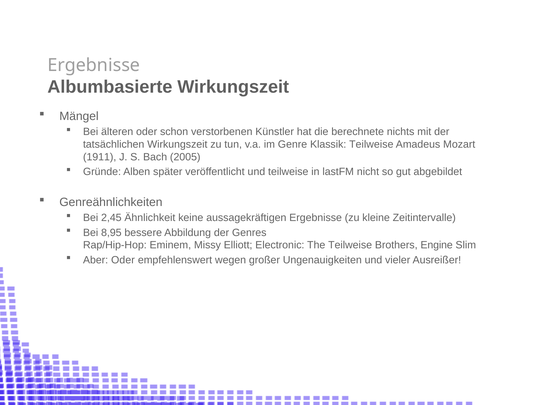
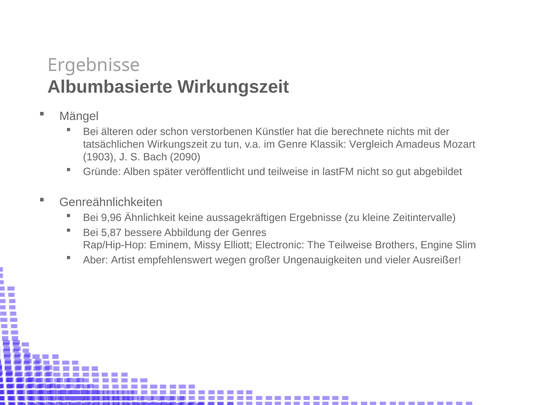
Klassik Teilweise: Teilweise -> Vergleich (371, 144)
1911: 1911 -> 1903 (100, 157)
2005: 2005 -> 2090 (185, 157)
2,45: 2,45 -> 9,96 (111, 218)
8,95: 8,95 -> 5,87 (111, 233)
Aber Oder: Oder -> Artist (123, 260)
